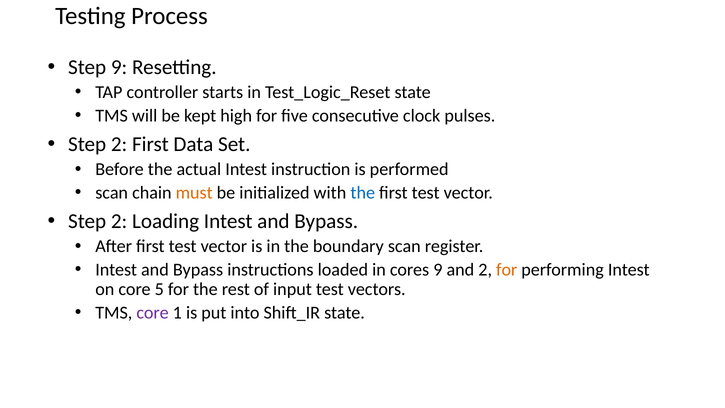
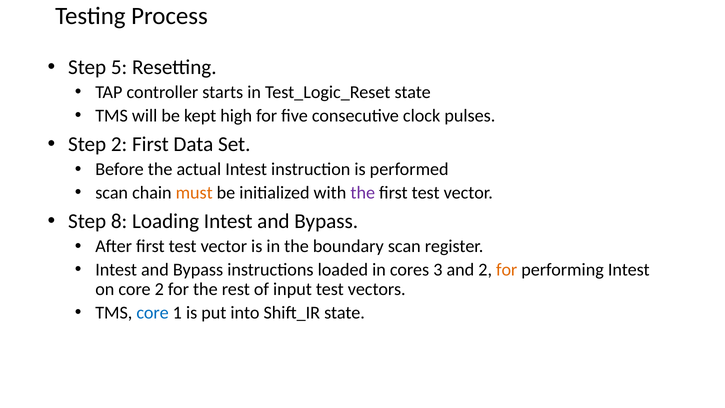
Step 9: 9 -> 5 (119, 67)
the colour: blue -> purple (363, 193)
2: 2 -> 8 (119, 221)
cores 9: 9 -> 3 (438, 270)
core 5: 5 -> 2 (159, 289)
core colour: purple -> blue (153, 312)
